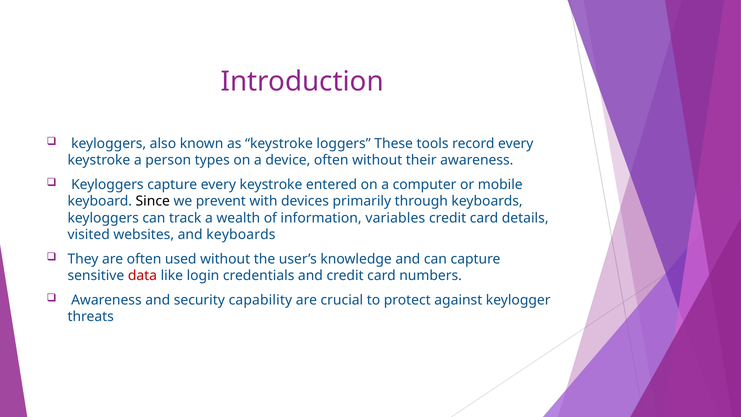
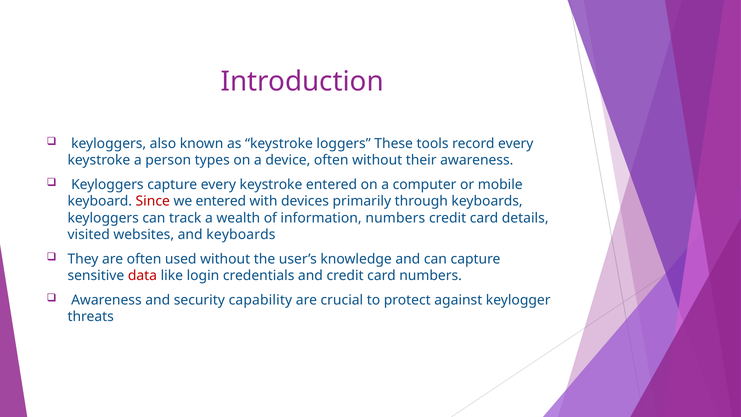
Since colour: black -> red (153, 201)
we prevent: prevent -> entered (221, 201)
information variables: variables -> numbers (395, 218)
